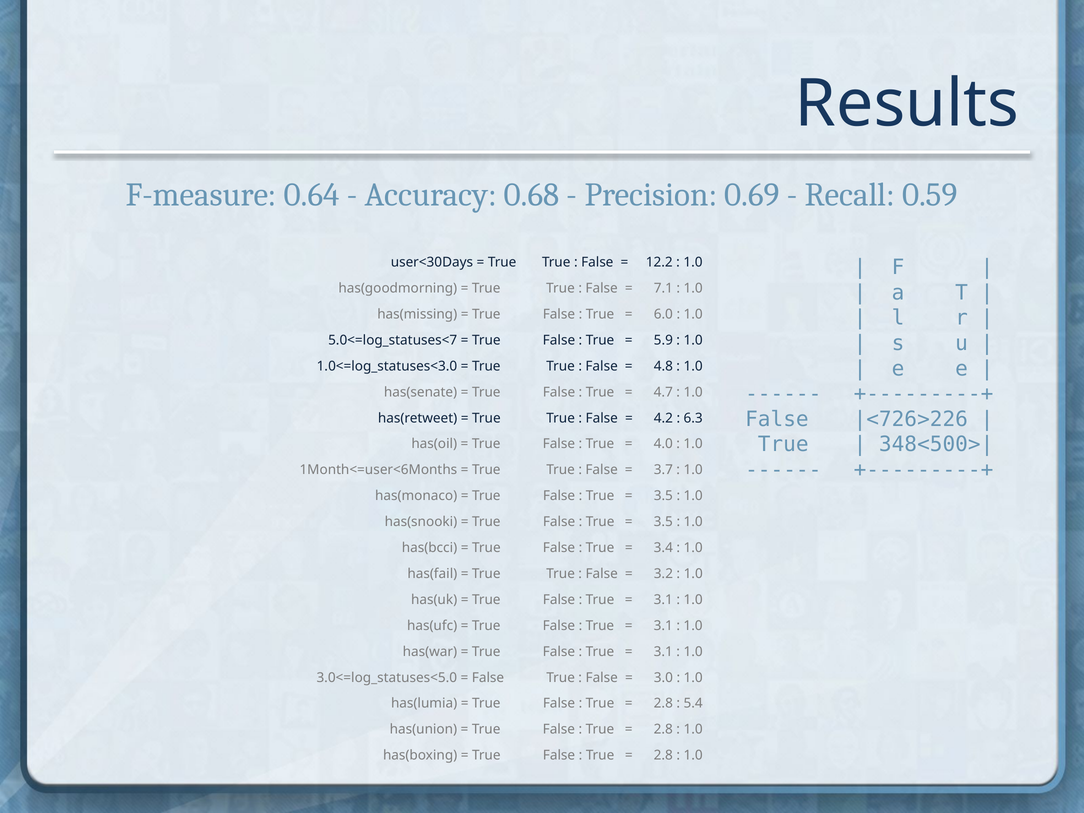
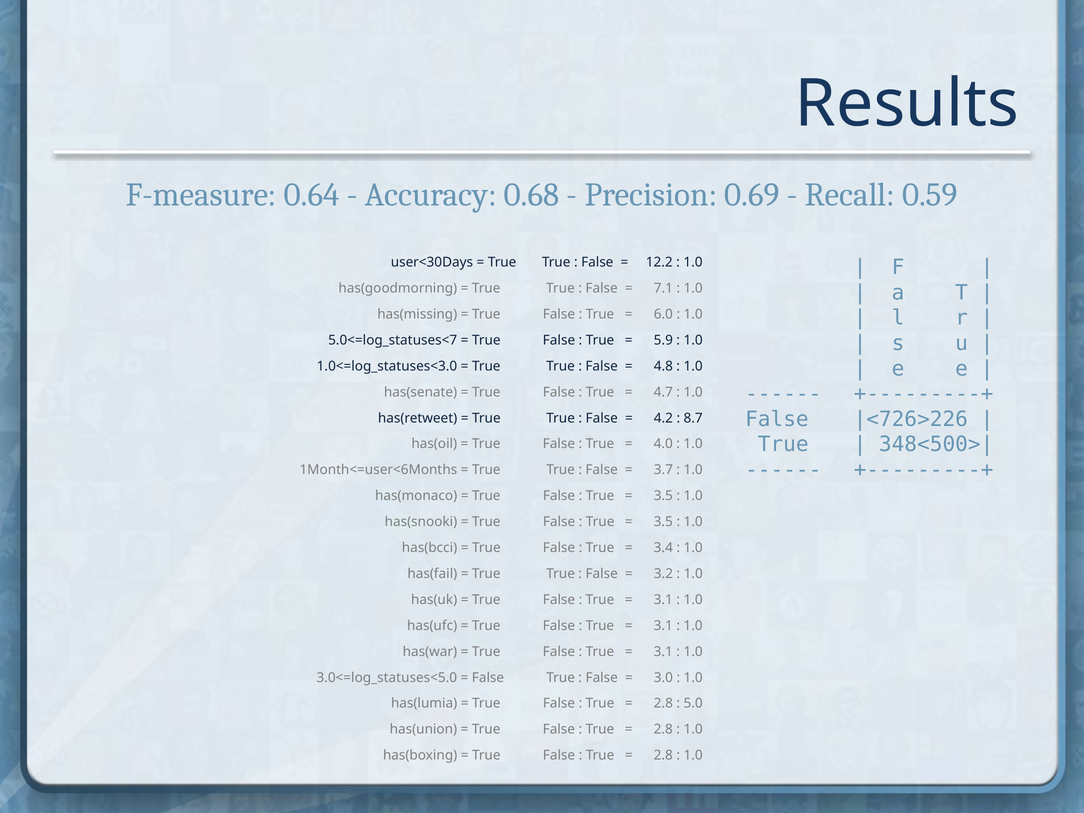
6.3: 6.3 -> 8.7 (693, 418)
5.4: 5.4 -> 5.0 (693, 703)
